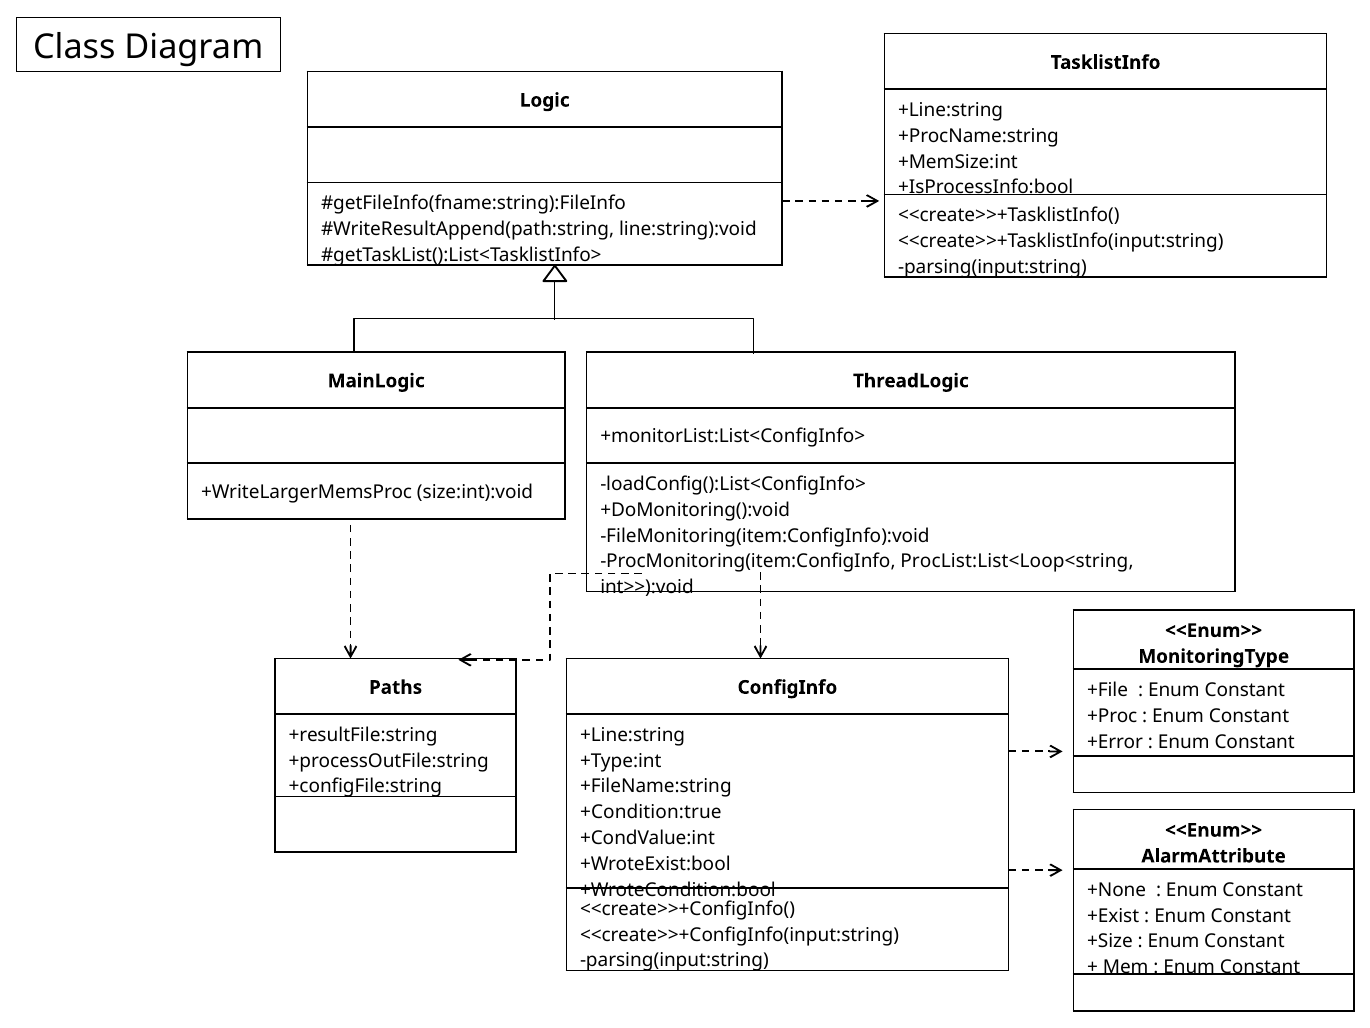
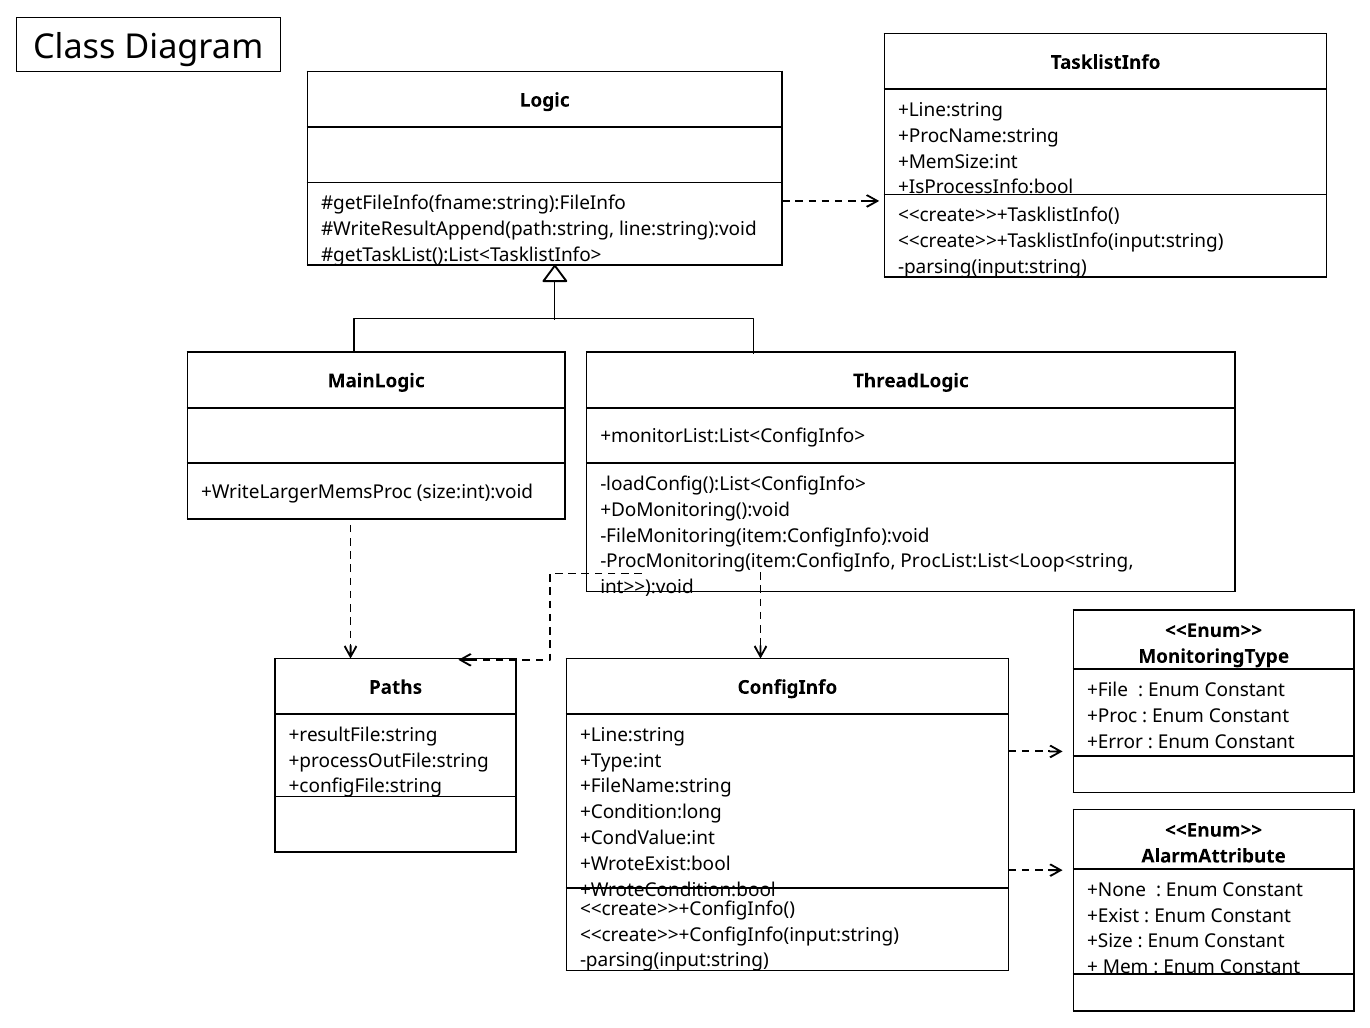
+Condition:true: +Condition:true -> +Condition:long (651, 812)
